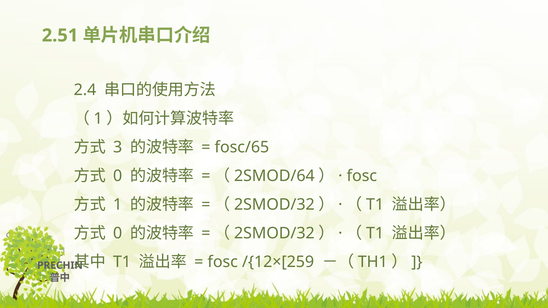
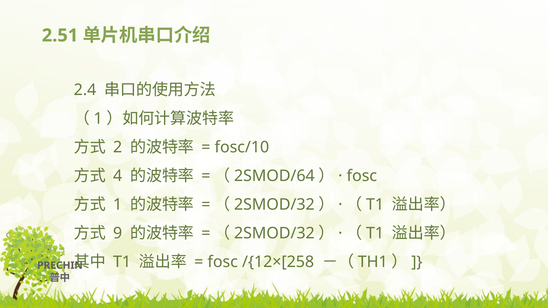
3: 3 -> 2 (118, 147)
fosc/65: fosc/65 -> fosc/10 (242, 147)
0: 0 -> 4 (118, 176)
0: 0 -> 9 (118, 233)
/{12×[259: /{12×[259 -> /{12×[258 (278, 262)
